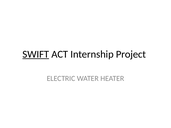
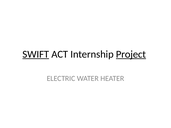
Project underline: none -> present (131, 54)
